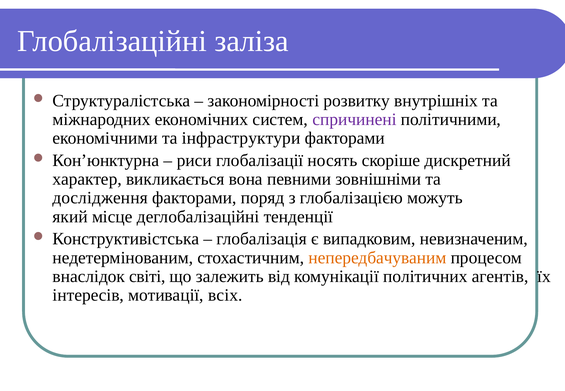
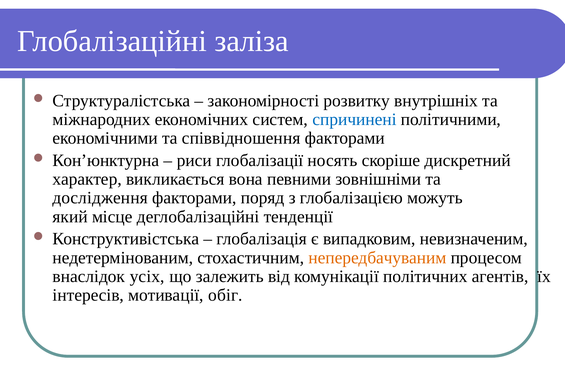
спричинені colour: purple -> blue (354, 119)
інфраструктури: інфраструктури -> співвідношення (241, 138)
світі: світі -> усіх (147, 277)
всіх: всіх -> обіг (225, 295)
